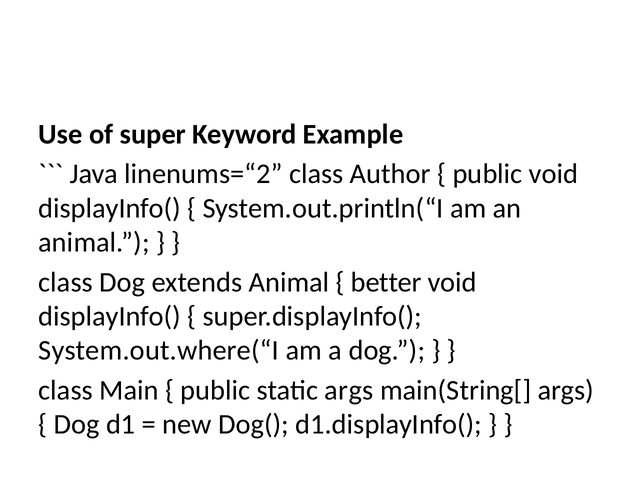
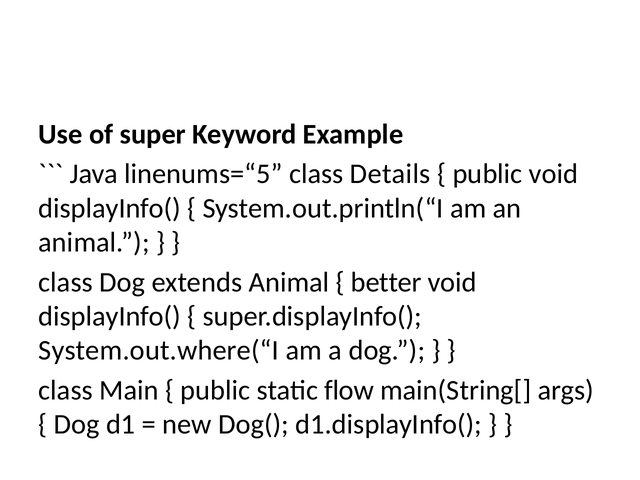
linenums=“2: linenums=“2 -> linenums=“5 (203, 174)
Author: Author -> Details (390, 174)
static args: args -> flow (349, 390)
